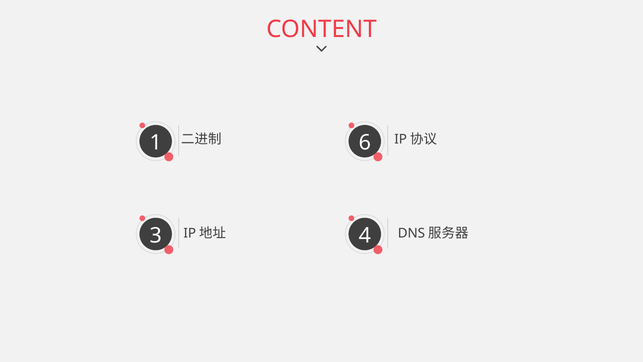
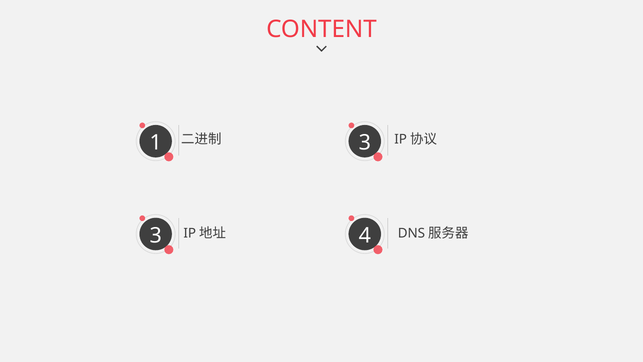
6: 6 -> 3 (365, 143)
